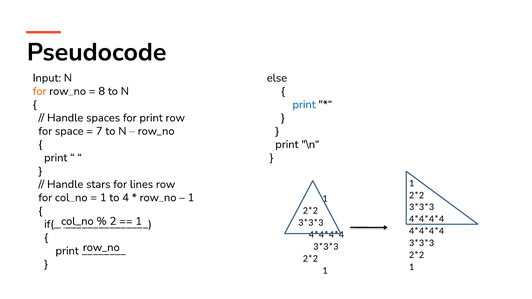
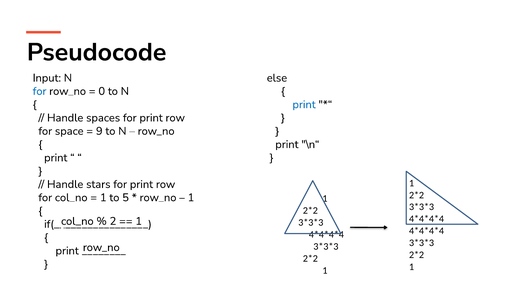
for colour: orange -> blue (40, 91)
8: 8 -> 0 (102, 91)
7: 7 -> 9 (99, 131)
stars for lines: lines -> print (141, 184)
4: 4 -> 5 (126, 198)
